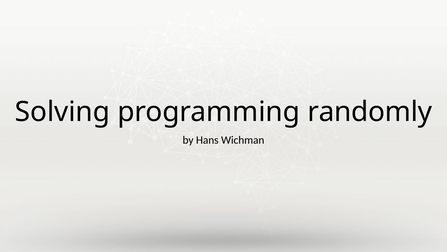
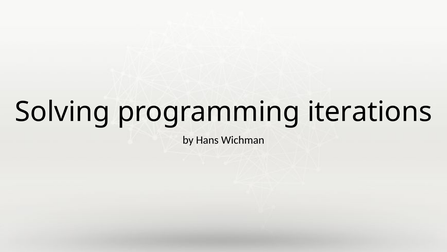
randomly: randomly -> iterations (370, 112)
